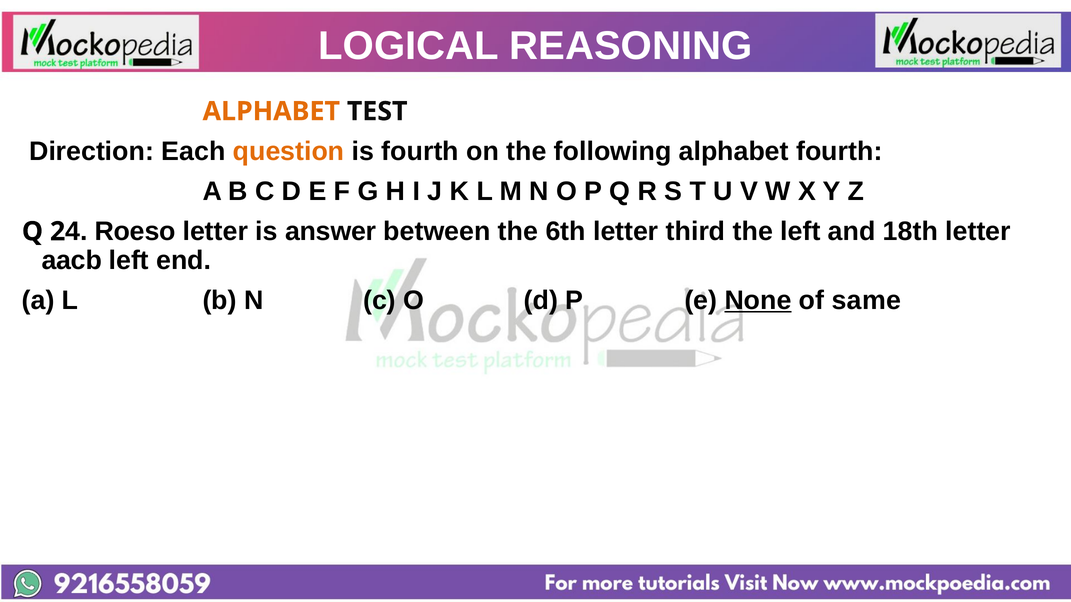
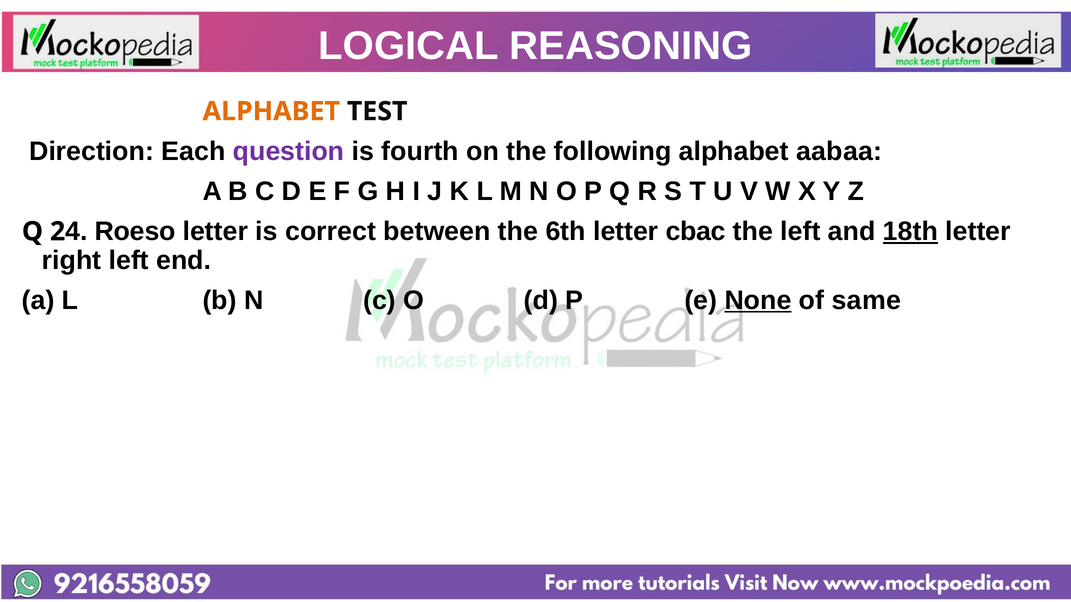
question colour: orange -> purple (289, 152)
alphabet fourth: fourth -> aabaa (839, 152)
answer: answer -> correct (331, 232)
third: third -> cbac (696, 232)
18th underline: none -> present (910, 232)
aacb: aacb -> right (72, 261)
